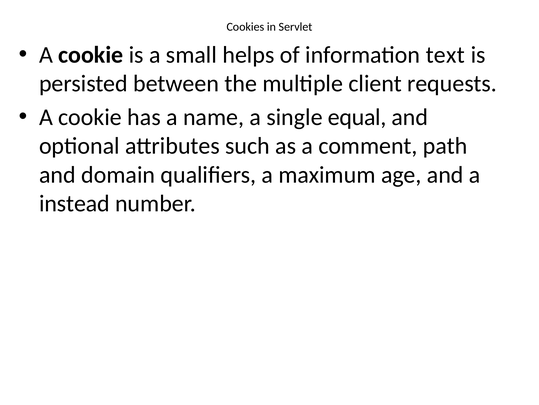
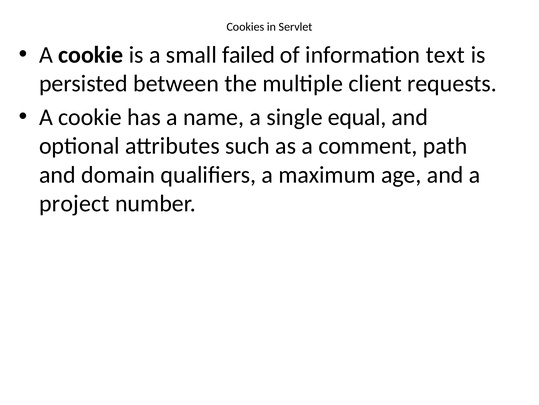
helps: helps -> failed (249, 55)
instead: instead -> project (74, 203)
